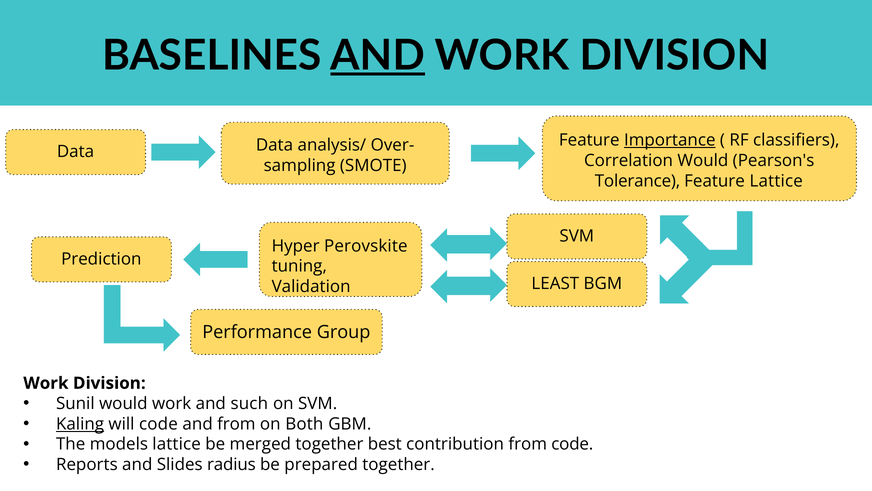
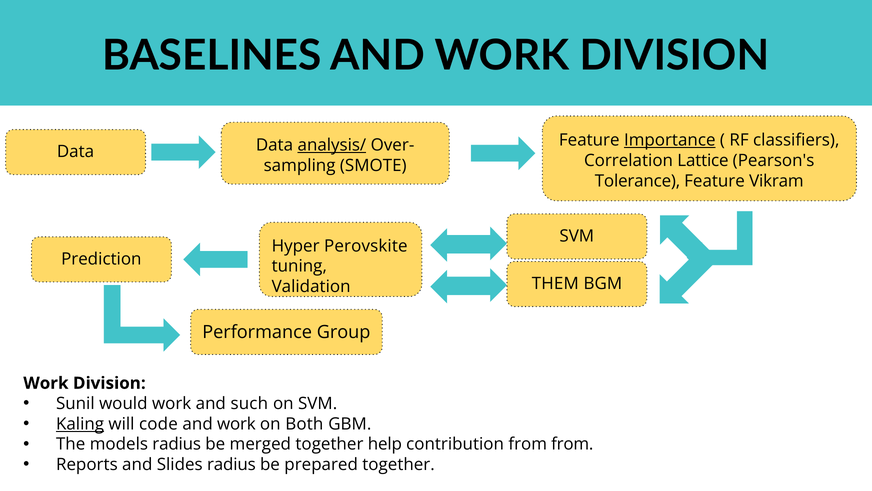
AND underline: present -> none (378, 56)
analysis/ underline: none -> present (332, 145)
Correlation Would: Would -> Lattice (703, 160)
Feature Lattice: Lattice -> Vikram (776, 181)
LEAST: LEAST -> THEM (555, 284)
from: from -> work (236, 424)
models lattice: lattice -> radius (177, 444)
best: best -> help (385, 444)
from code: code -> from (572, 444)
